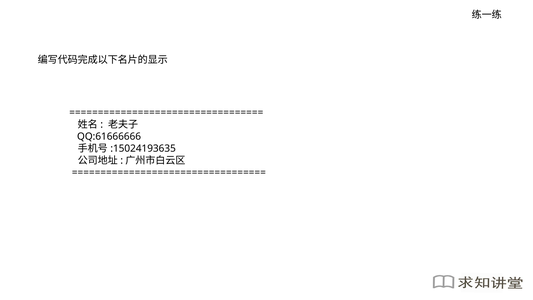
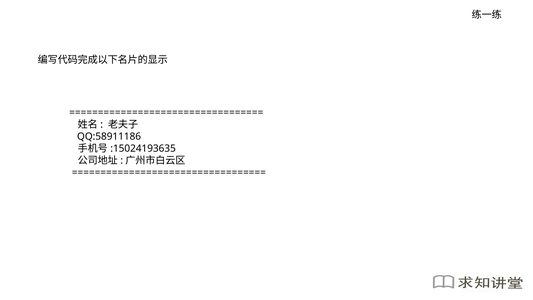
QQ:61666666: QQ:61666666 -> QQ:58911186 (109, 136)
